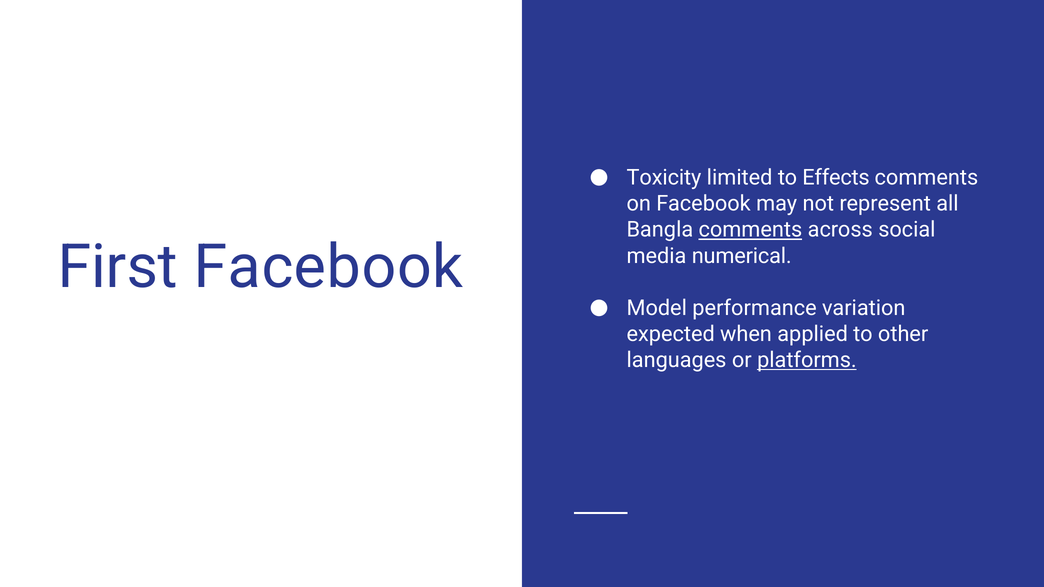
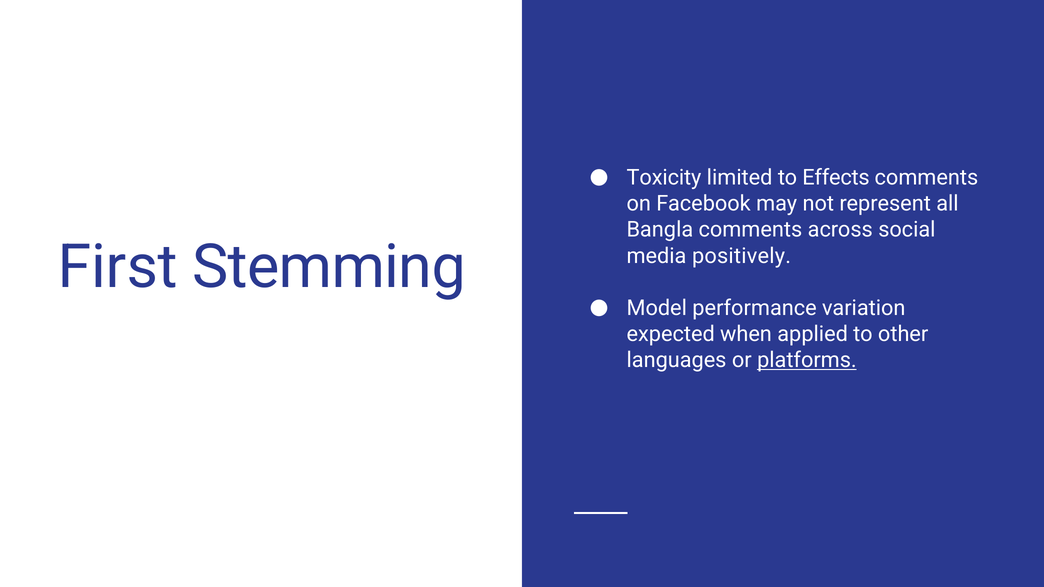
comments underline: present -> none (750, 230)
First Facebook: Facebook -> Stemming (329, 267)
numerical: numerical -> positively (742, 256)
